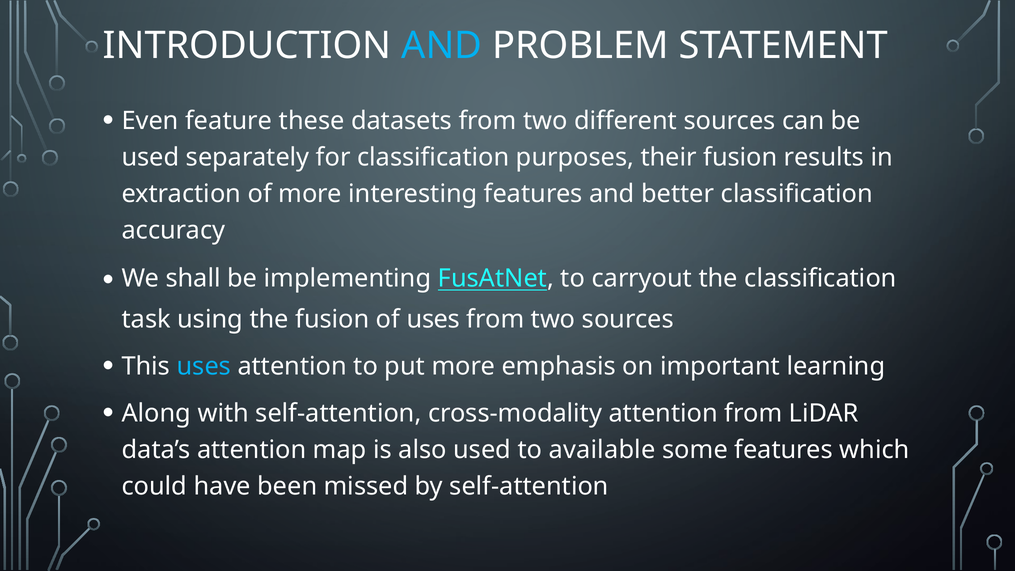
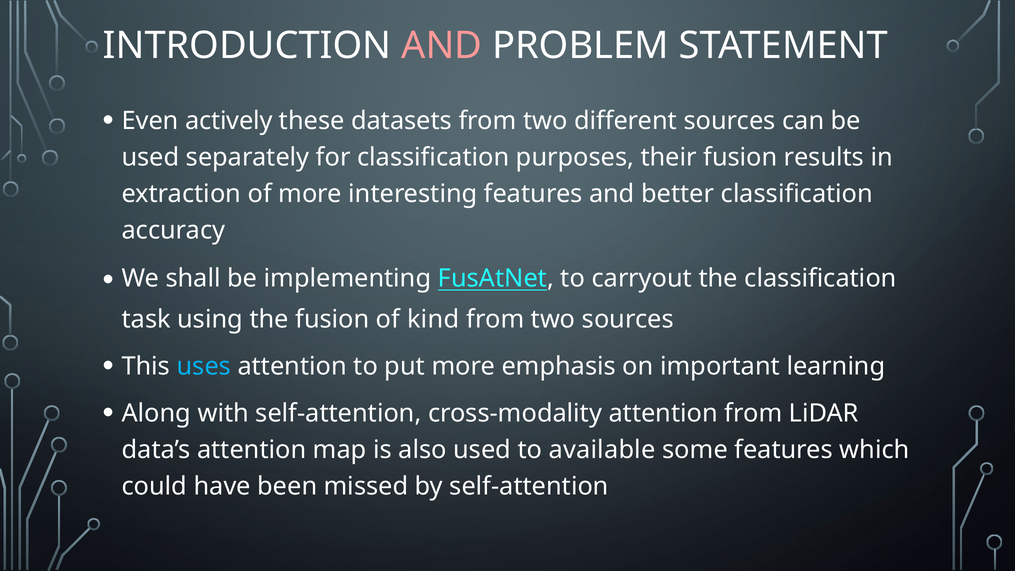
AND colour: light blue -> pink (442, 46)
feature: feature -> actively (229, 121)
of uses: uses -> kind (433, 319)
